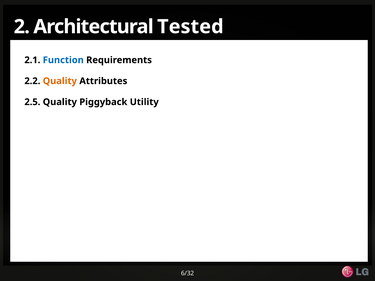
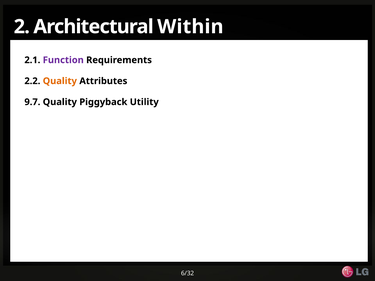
Tested: Tested -> Within (190, 27)
Function colour: blue -> purple (63, 60)
2.5: 2.5 -> 9.7 (32, 102)
